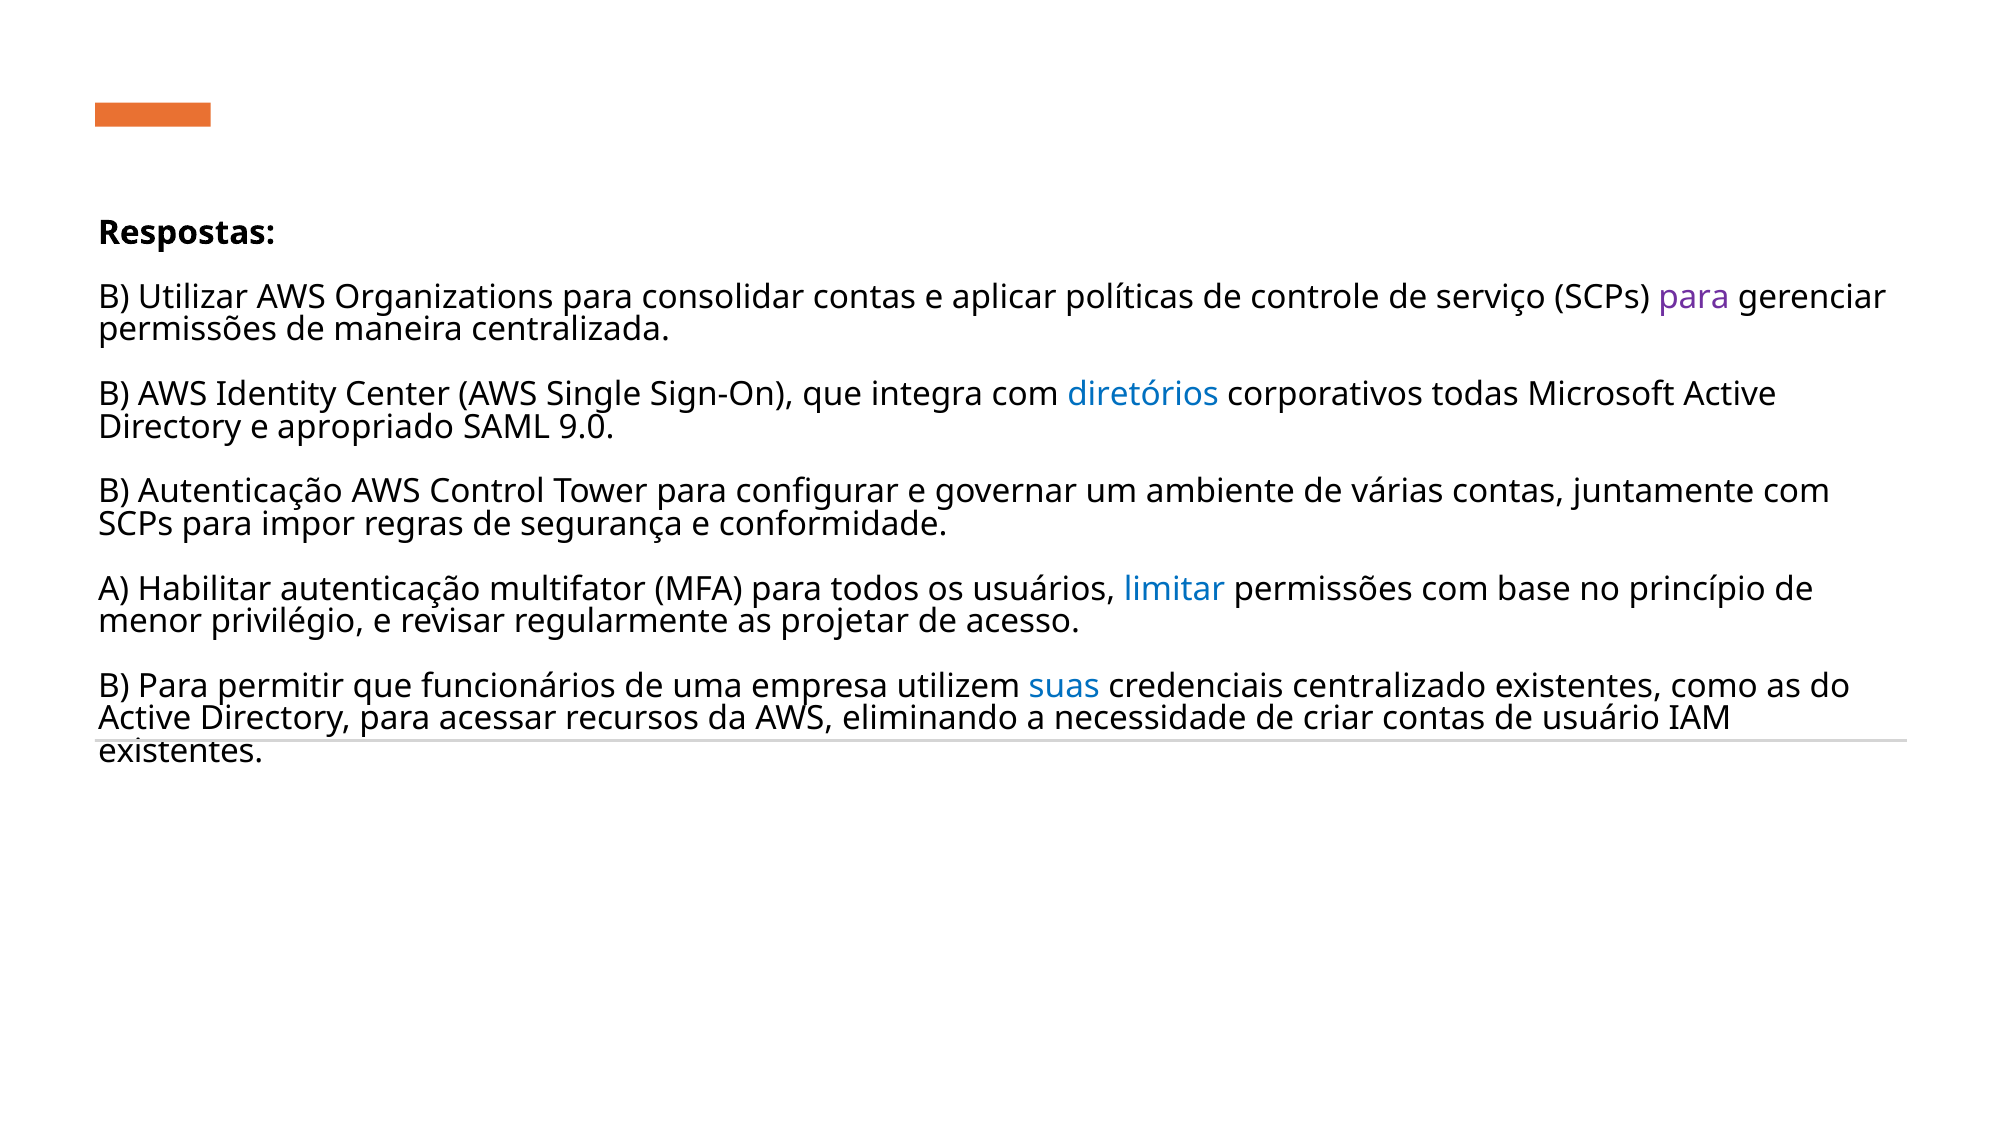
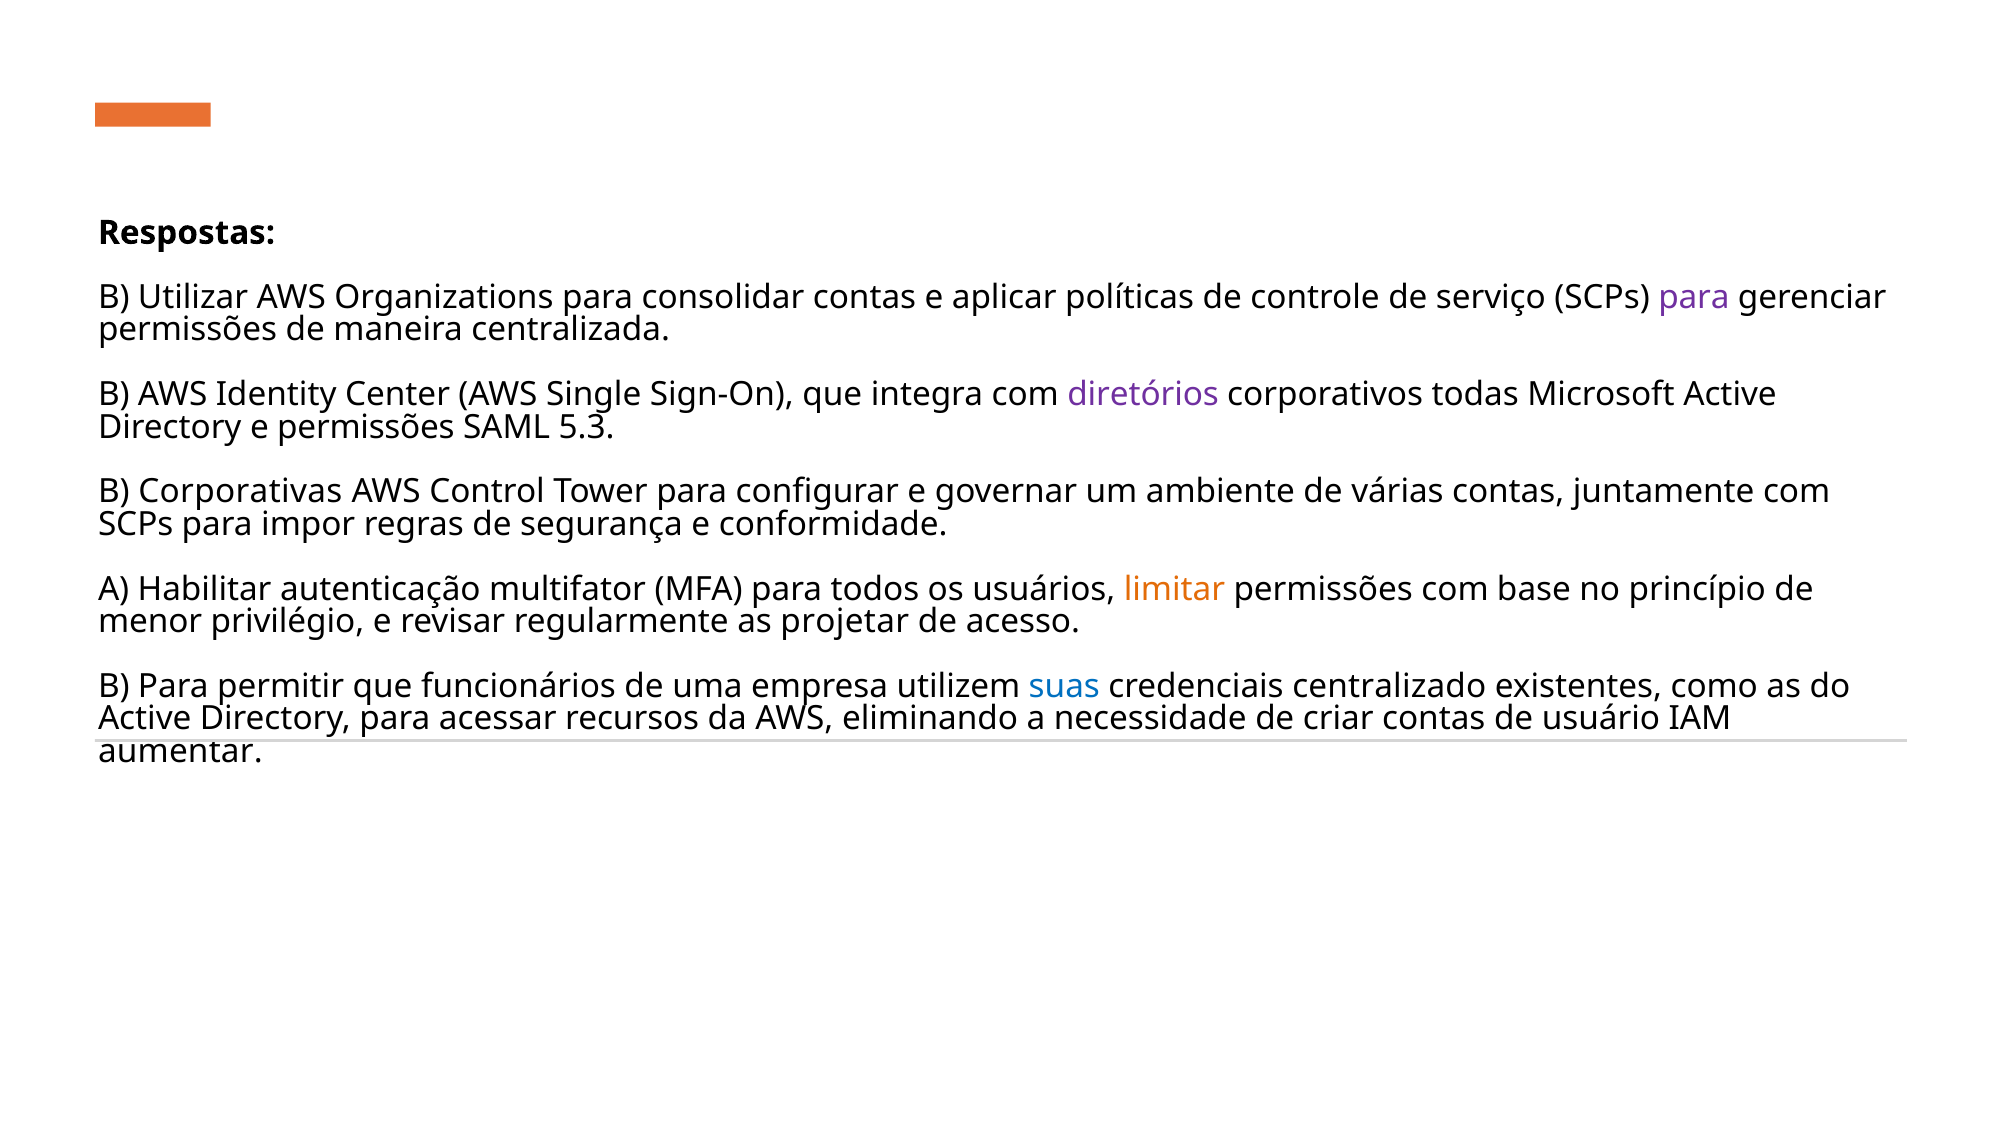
diretórios colour: blue -> purple (1143, 395)
e apropriado: apropriado -> permissões (366, 427)
9.0: 9.0 -> 5.3 (587, 427)
B Autenticação: Autenticação -> Corporativas (240, 492)
limitar colour: blue -> orange (1174, 589)
existentes: existentes -> aumentar (180, 751)
